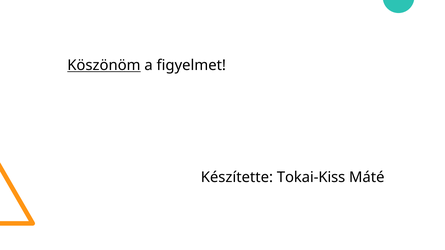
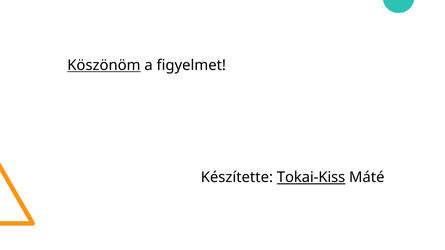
Tokai-Kiss underline: none -> present (311, 178)
